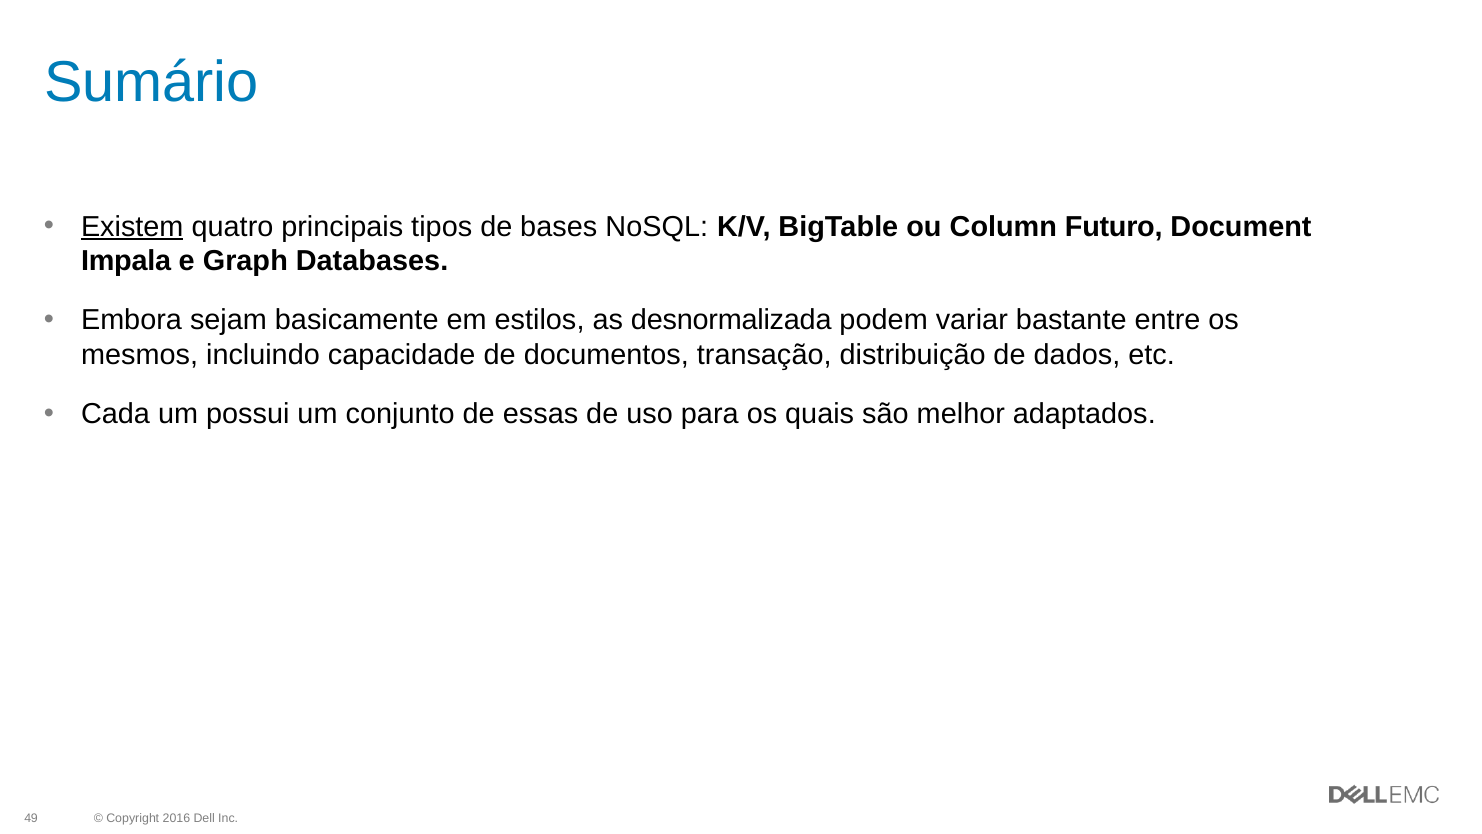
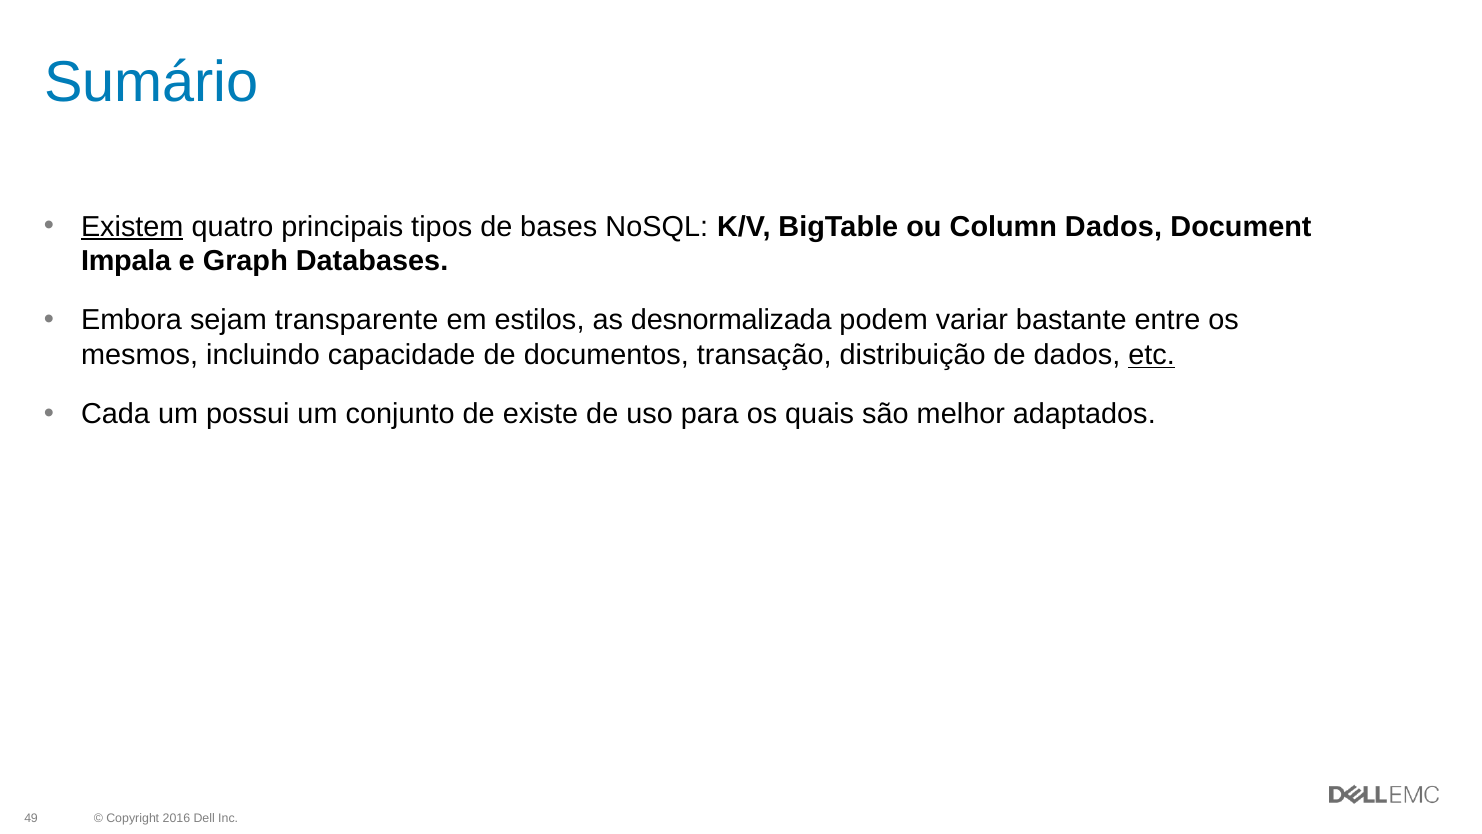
Column Futuro: Futuro -> Dados (1114, 226)
basicamente: basicamente -> transparente (357, 320)
etc underline: none -> present (1152, 355)
essas: essas -> existe (541, 414)
